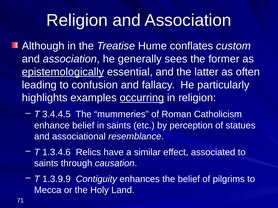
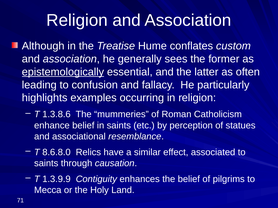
occurring underline: present -> none (142, 98)
3.4.4.5: 3.4.4.5 -> 1.3.8.6 (56, 115)
1.3.4.6: 1.3.4.6 -> 8.6.8.0 (56, 153)
